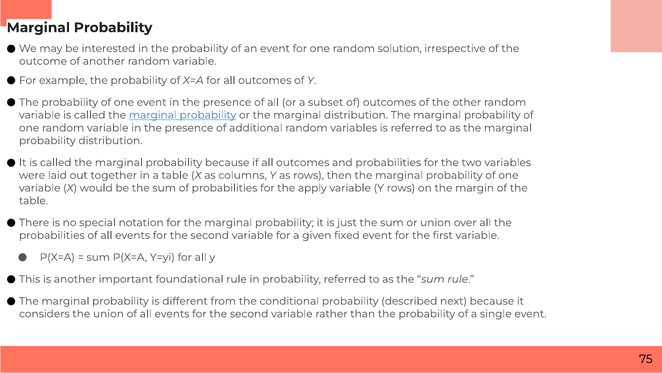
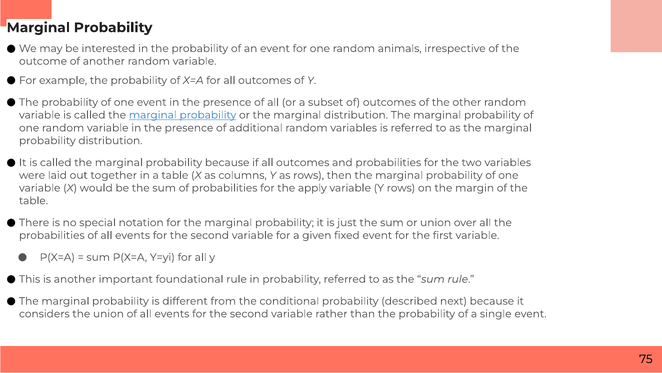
solution: solution -> animals (400, 48)
